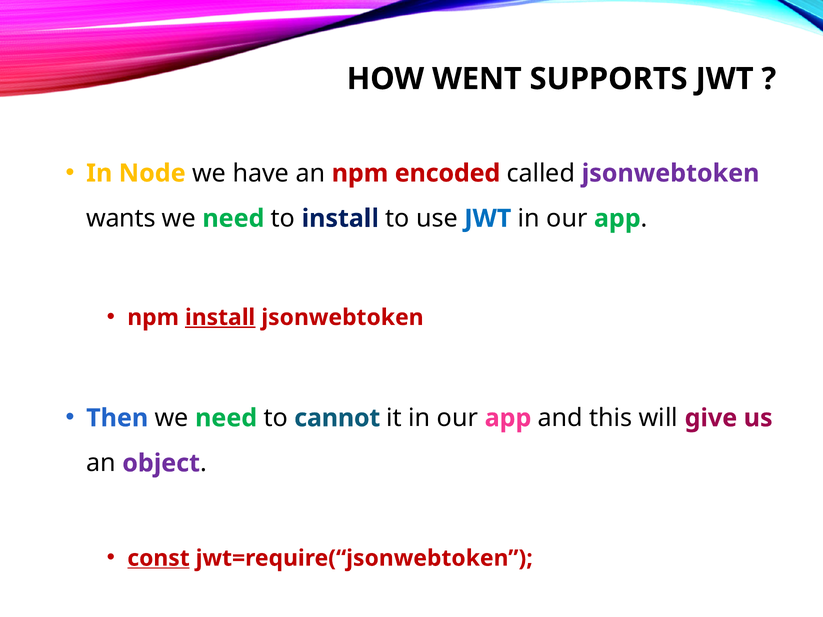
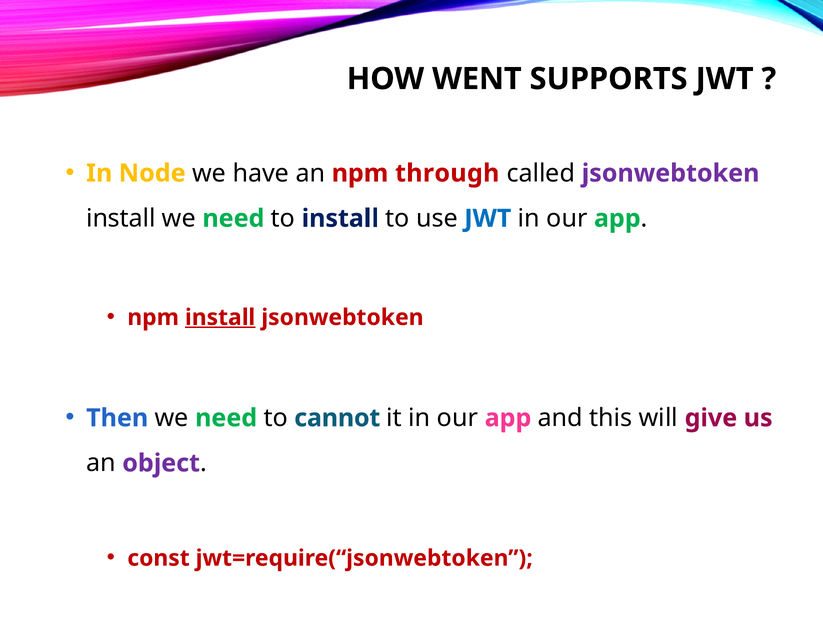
encoded: encoded -> through (447, 173)
wants: wants -> install (121, 219)
const underline: present -> none (159, 558)
